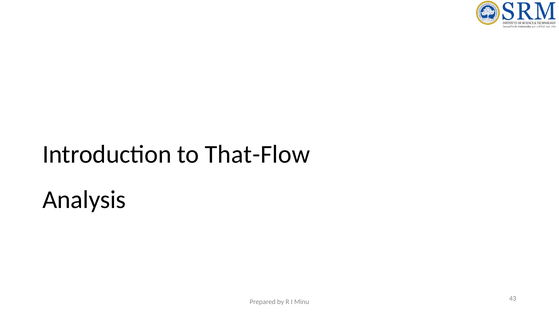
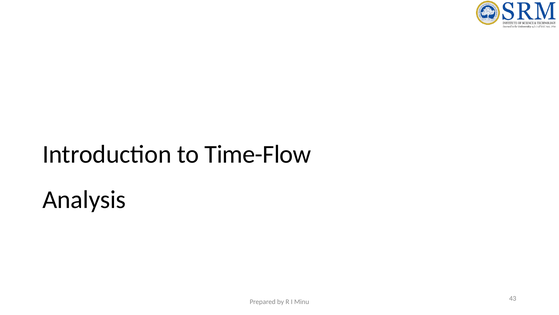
That-Flow: That-Flow -> Time-Flow (258, 154)
